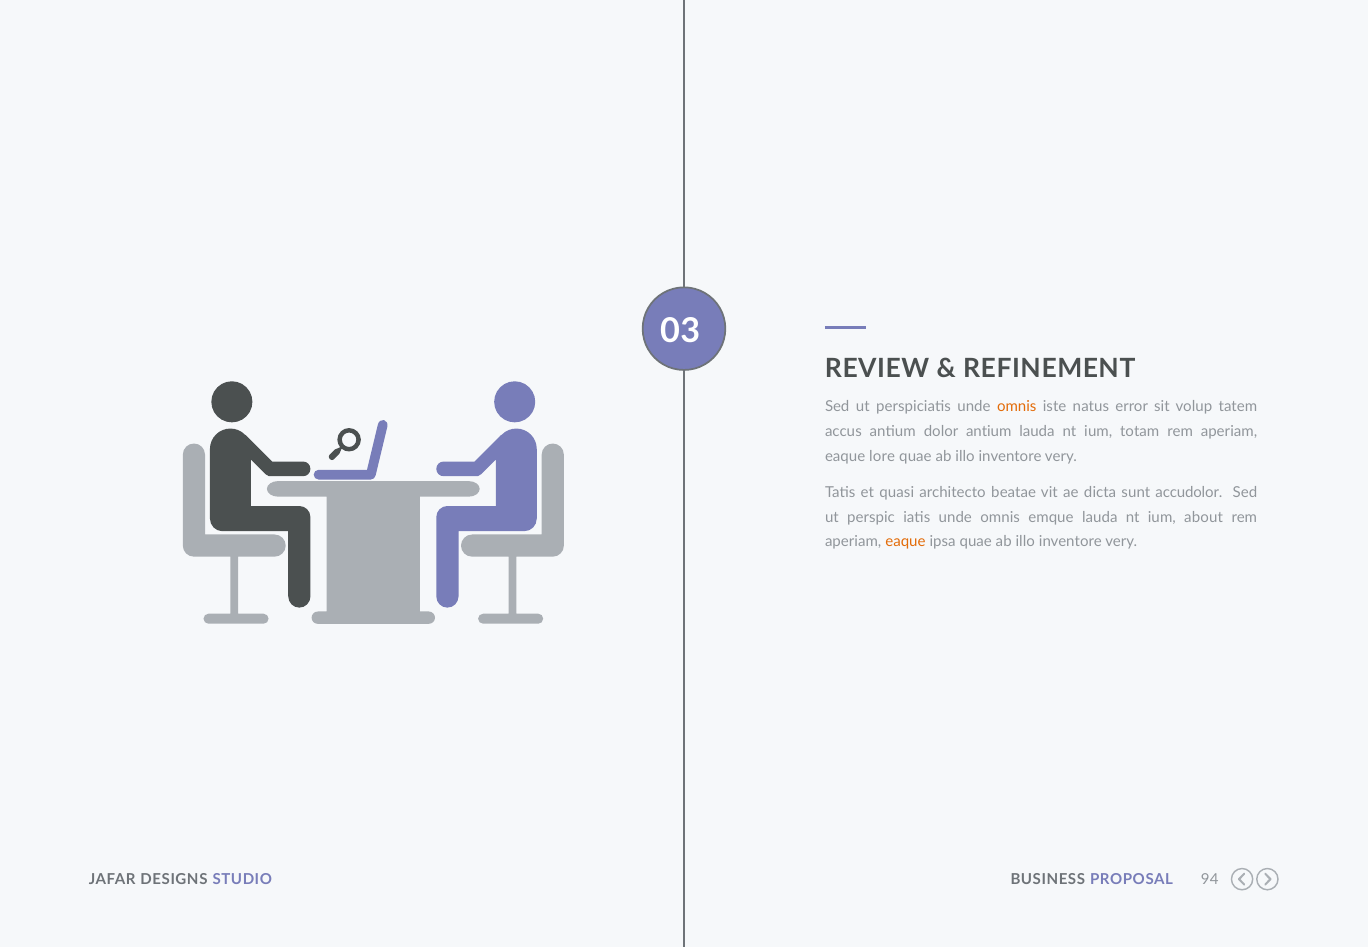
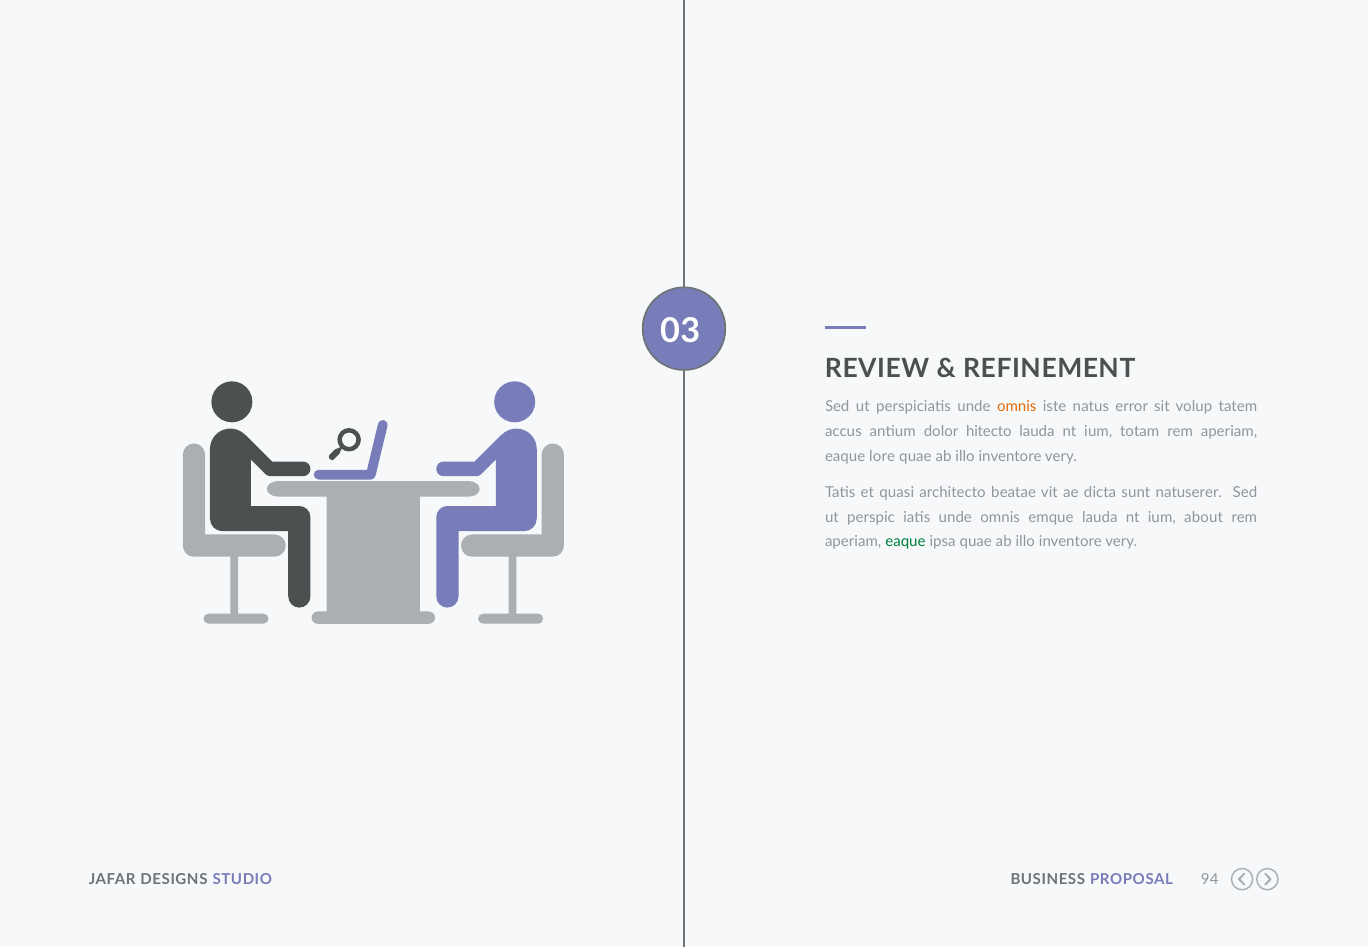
dolor antium: antium -> hitecto (989, 432)
accudolor: accudolor -> natuserer (1189, 492)
eaque colour: orange -> green (905, 542)
